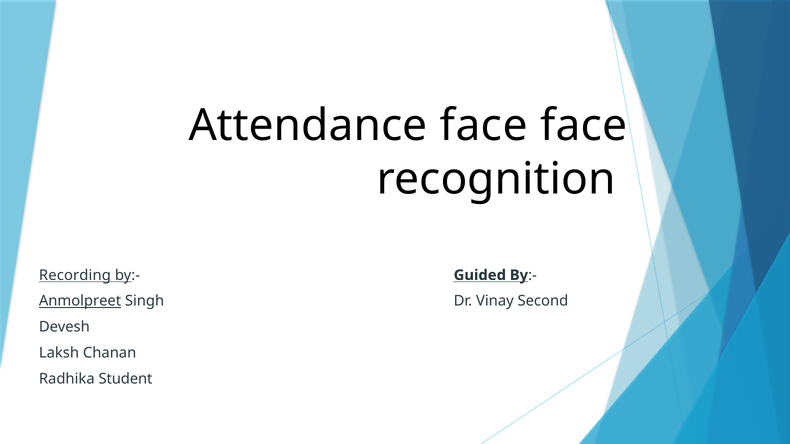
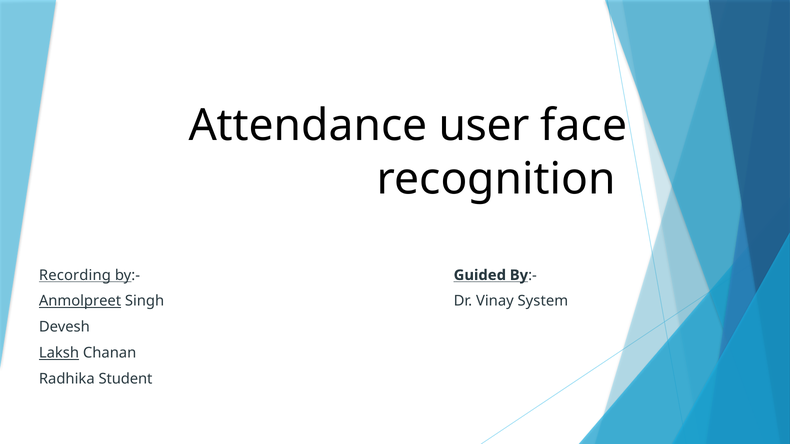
Attendance face: face -> user (484, 126)
Second: Second -> System (543, 301)
Laksh underline: none -> present (59, 353)
